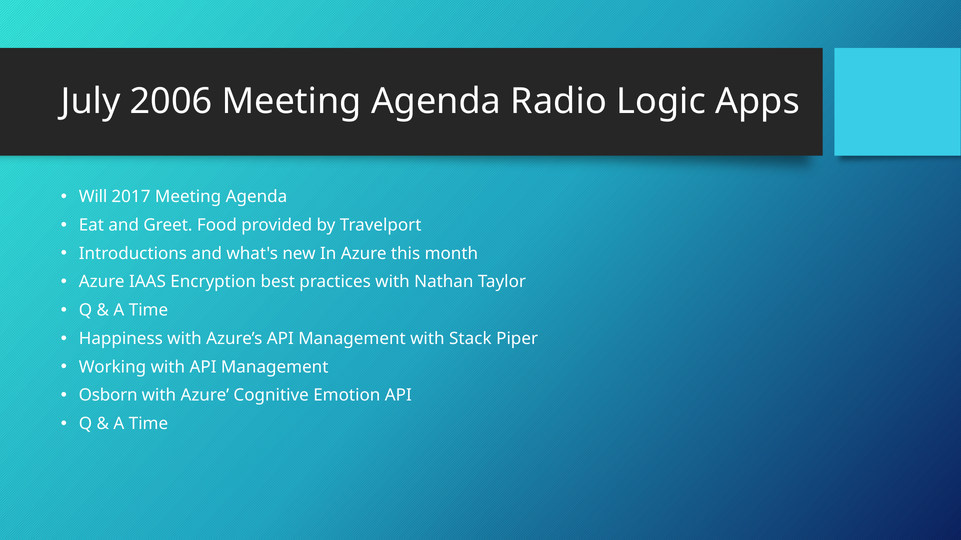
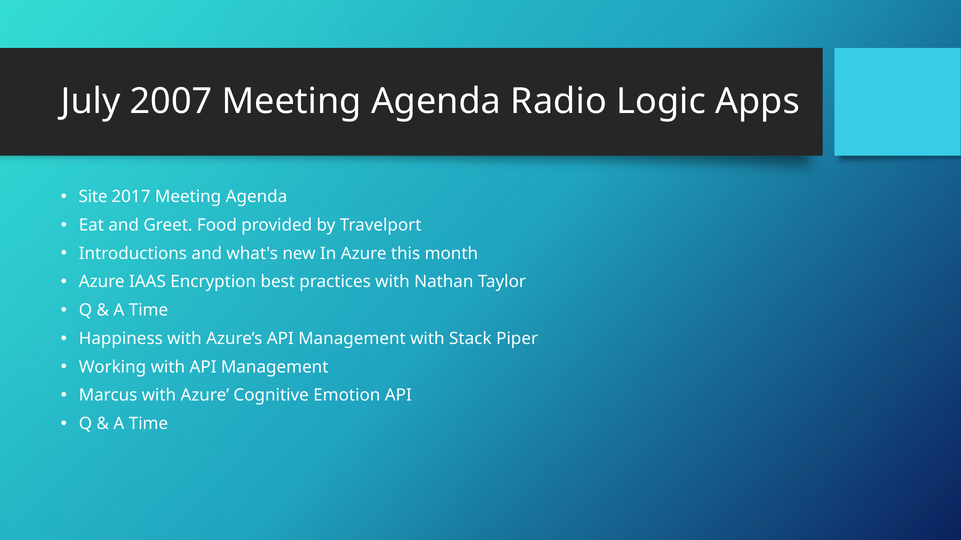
2006: 2006 -> 2007 (171, 102)
Will: Will -> Site (93, 197)
Osborn: Osborn -> Marcus (108, 396)
